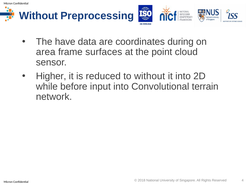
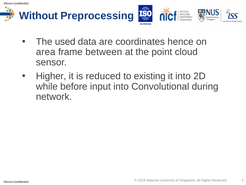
have: have -> used (65, 42)
during: during -> hence (180, 42)
surfaces: surfaces -> between (104, 52)
to without: without -> existing (150, 76)
terrain: terrain -> during (205, 86)
